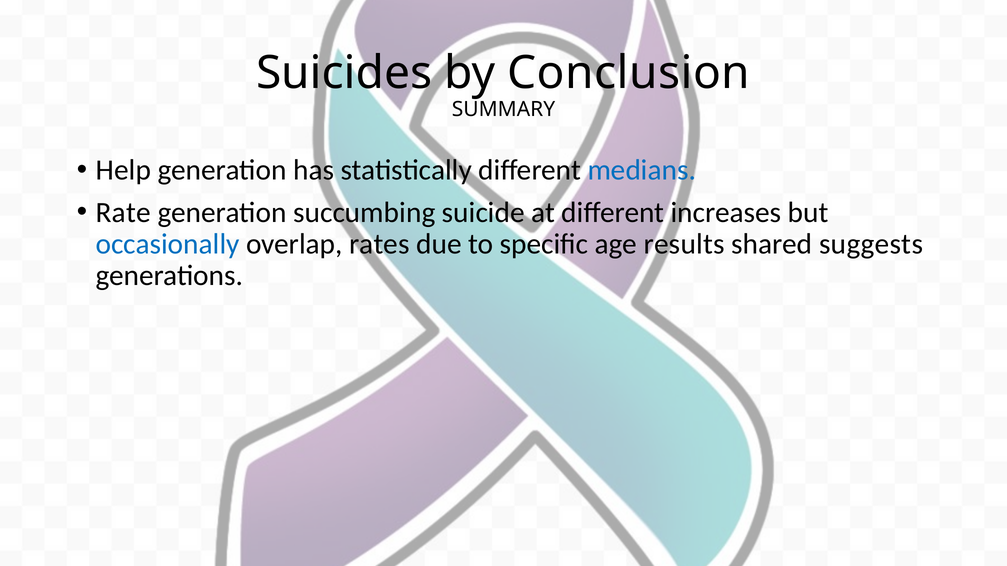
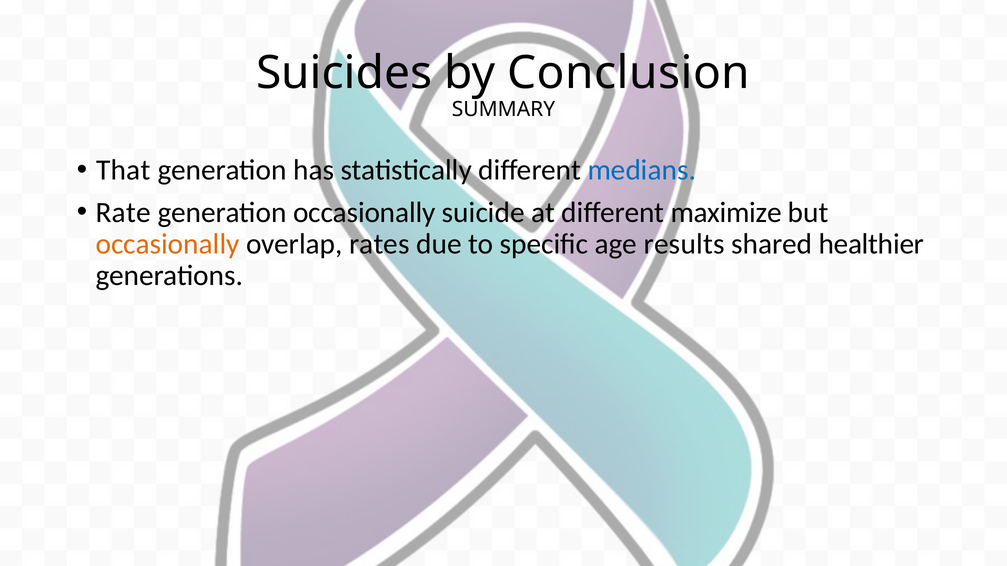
Help: Help -> That (123, 170)
generation succumbing: succumbing -> occasionally (364, 212)
increases: increases -> maximize (726, 212)
occasionally colour: blue -> orange (168, 244)
suggests: suggests -> healthier (871, 244)
